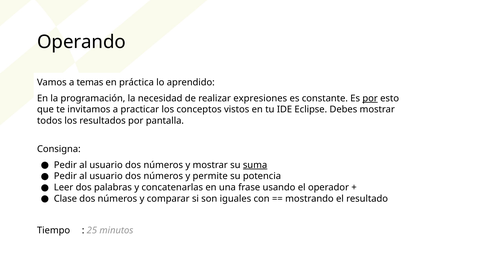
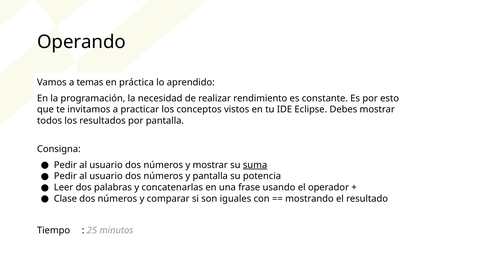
expresiones: expresiones -> rendimiento (260, 98)
por underline: present -> none (370, 98)
y permite: permite -> pantalla (210, 176)
